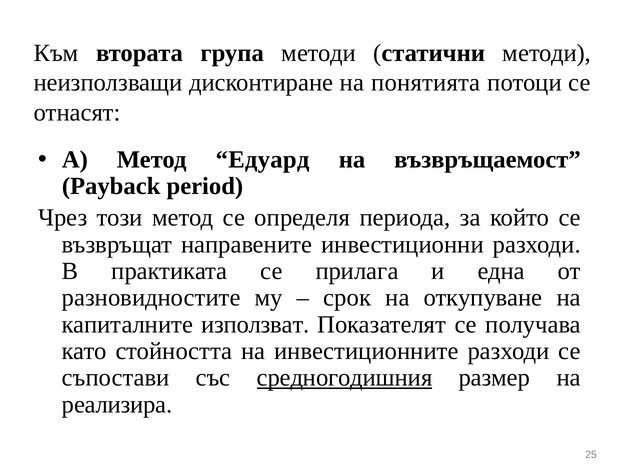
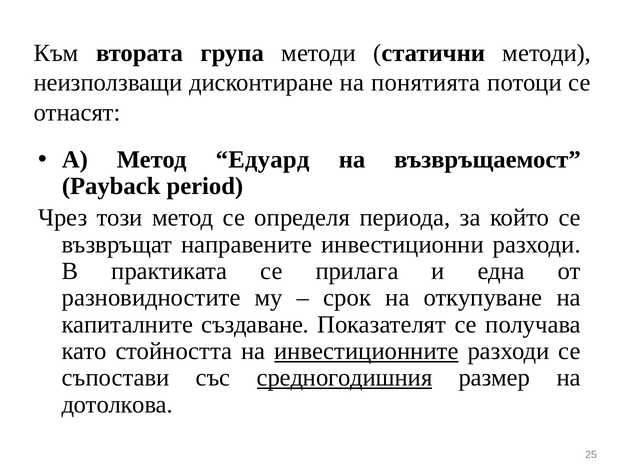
използват: използват -> създаване (255, 325)
инвестиционните underline: none -> present (366, 351)
реализира: реализира -> дотолкова (117, 405)
